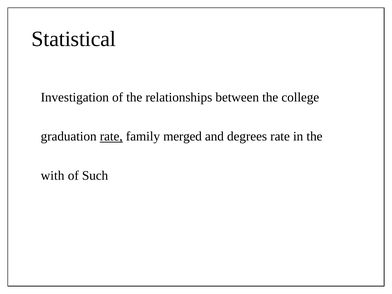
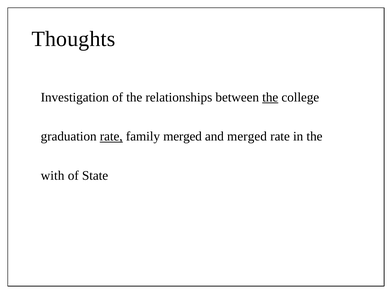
Statistical: Statistical -> Thoughts (74, 39)
the underline: none -> present (270, 97)
and degrees: degrees -> merged (247, 136)
Such: Such -> State (95, 176)
